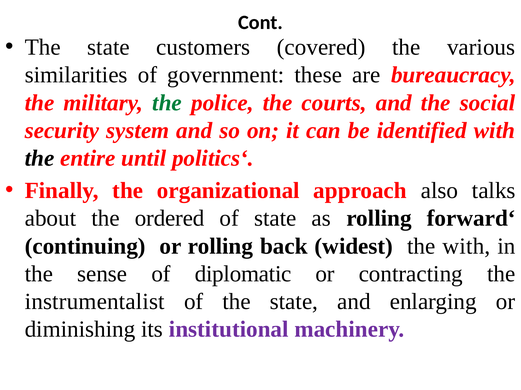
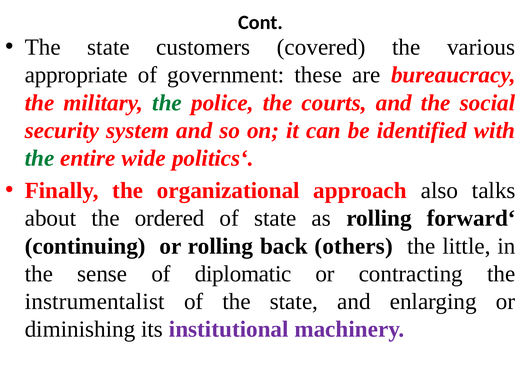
similarities: similarities -> appropriate (76, 75)
the colour: black -> green (40, 159)
until: until -> wide (144, 159)
widest: widest -> others (354, 247)
the with: with -> little (466, 247)
